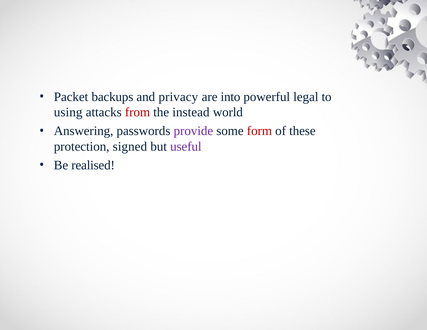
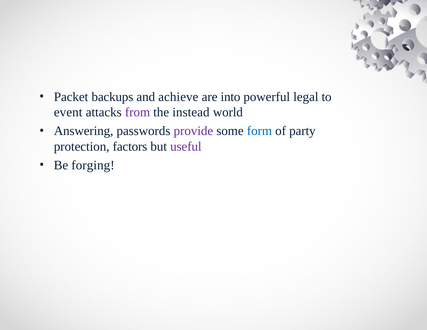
privacy: privacy -> achieve (178, 97)
using: using -> event (68, 112)
from colour: red -> purple (138, 112)
form colour: red -> blue (259, 131)
these: these -> party (302, 131)
signed: signed -> factors (130, 146)
realised: realised -> forging (93, 165)
